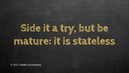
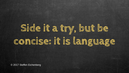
mature: mature -> concise (32, 41)
stateless: stateless -> language (94, 41)
